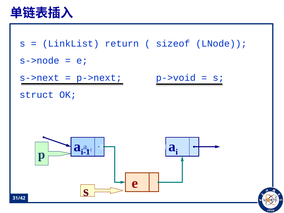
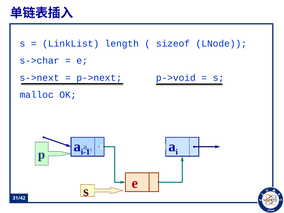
return: return -> length (122, 44)
s->node: s->node -> s->char (39, 61)
struct: struct -> malloc (37, 95)
